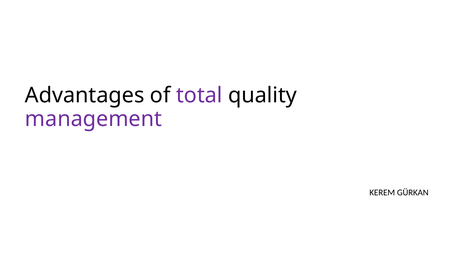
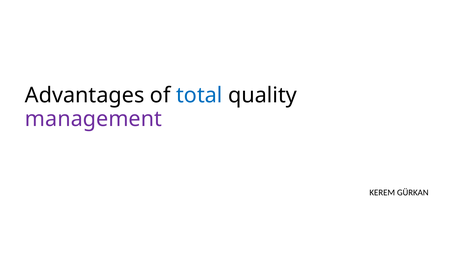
total colour: purple -> blue (199, 95)
